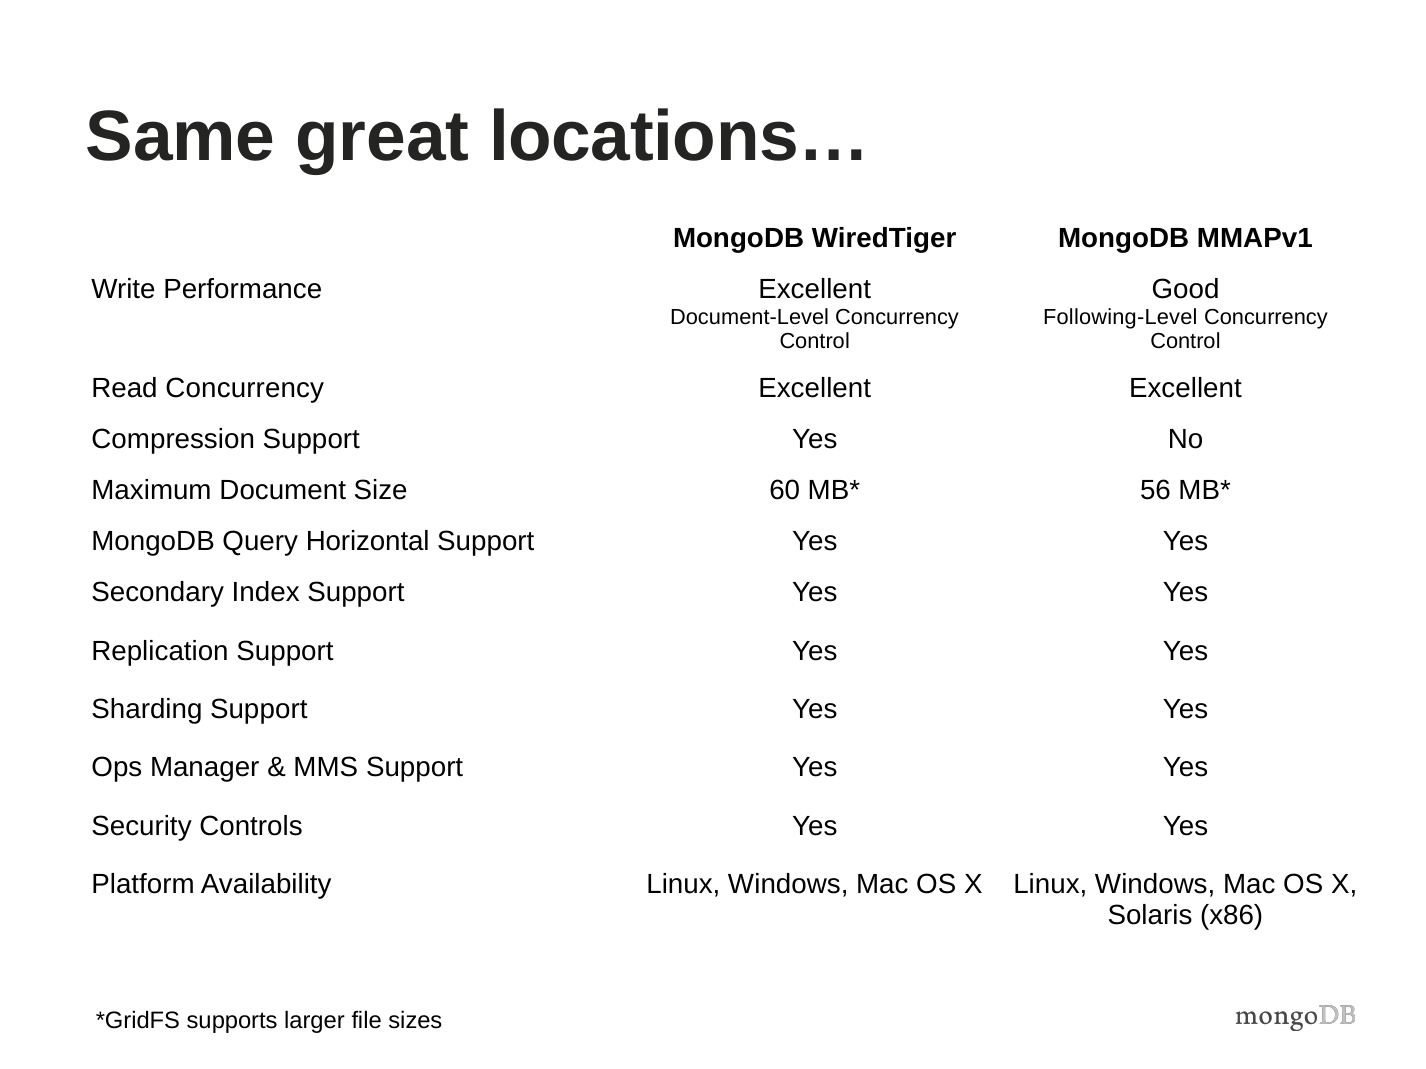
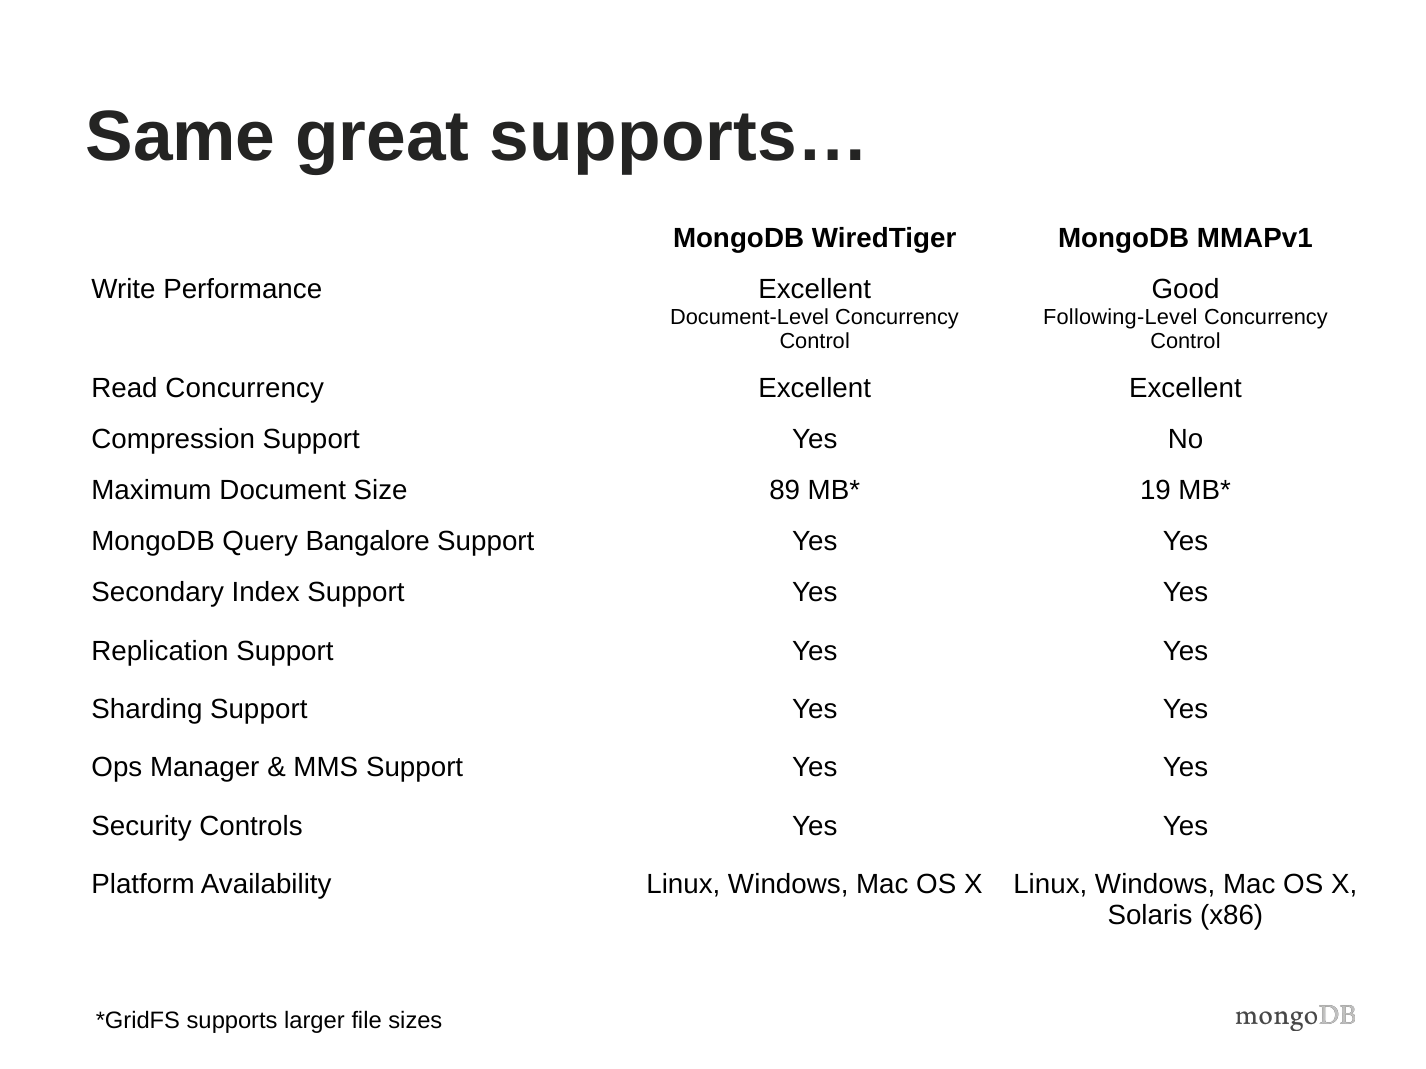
locations…: locations… -> supports… (679, 137)
60: 60 -> 89 (785, 491)
56: 56 -> 19 (1155, 491)
Horizontal: Horizontal -> Bangalore (368, 542)
